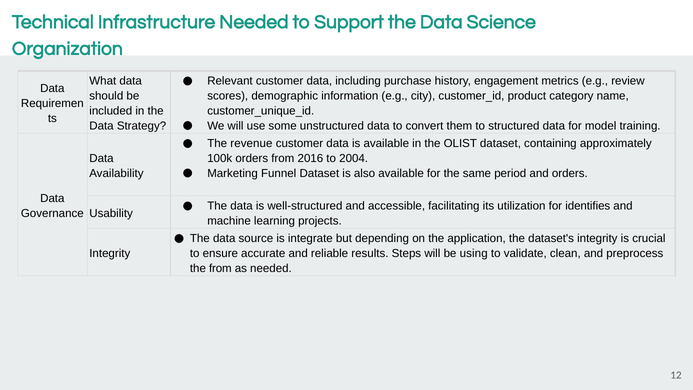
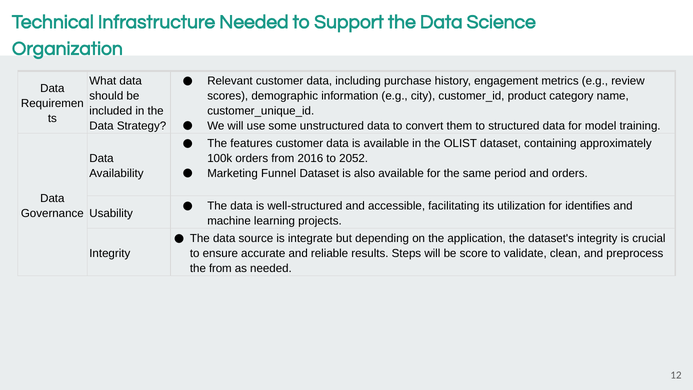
revenue: revenue -> features (251, 143)
2004: 2004 -> 2052 (354, 158)
using: using -> score (474, 253)
